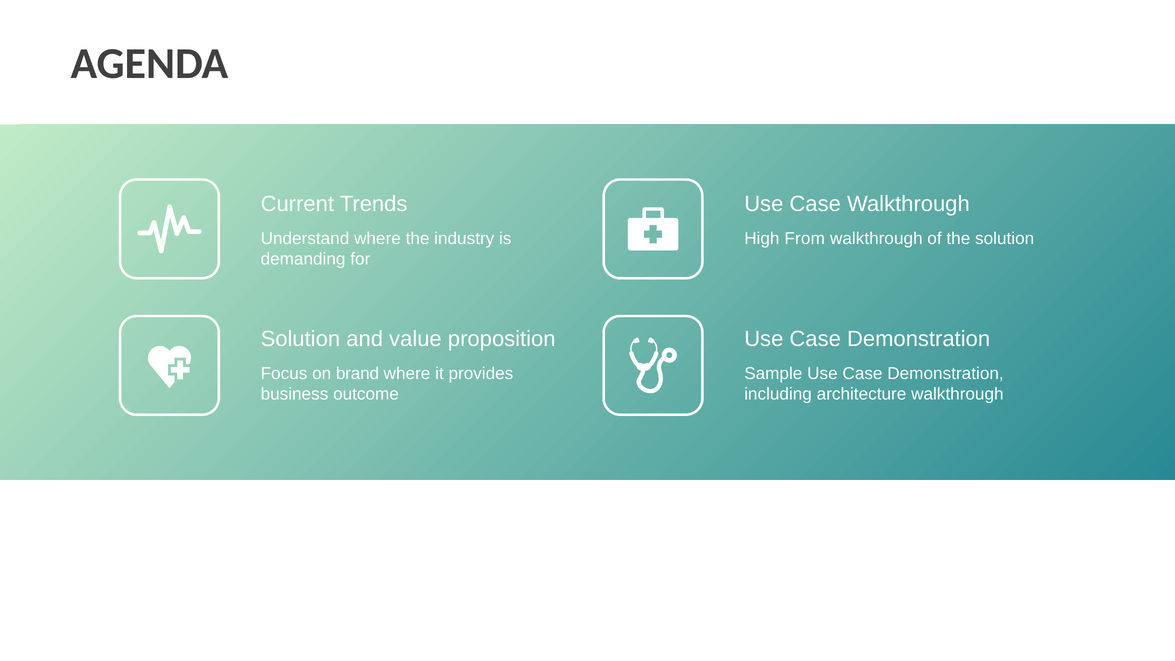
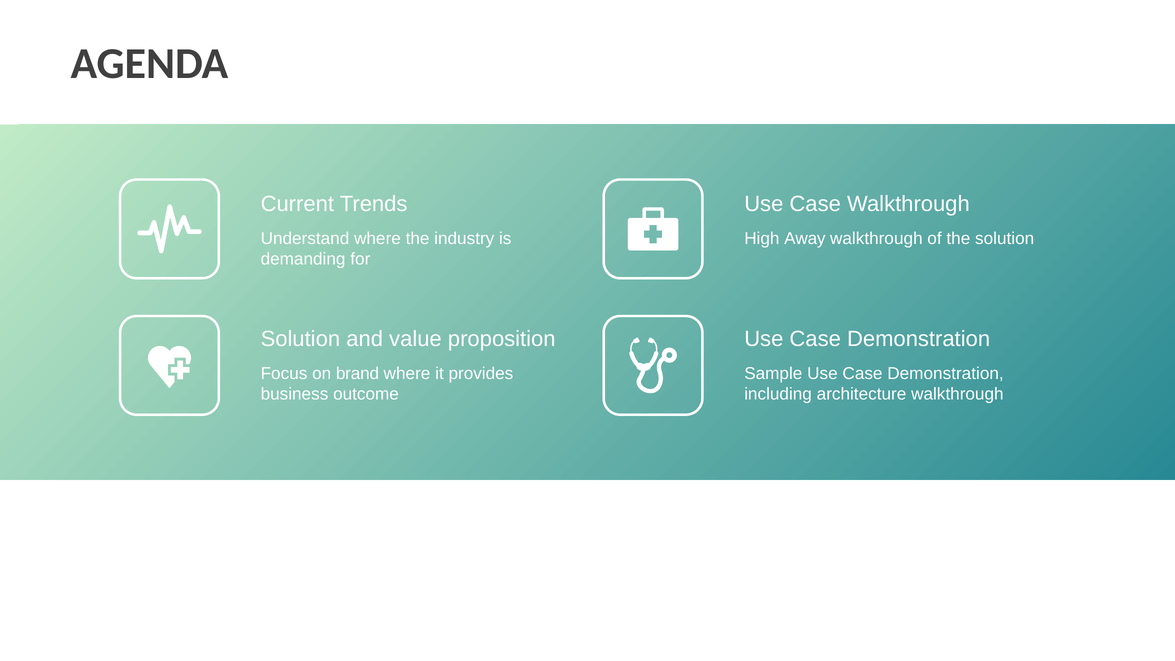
From: From -> Away (805, 239)
